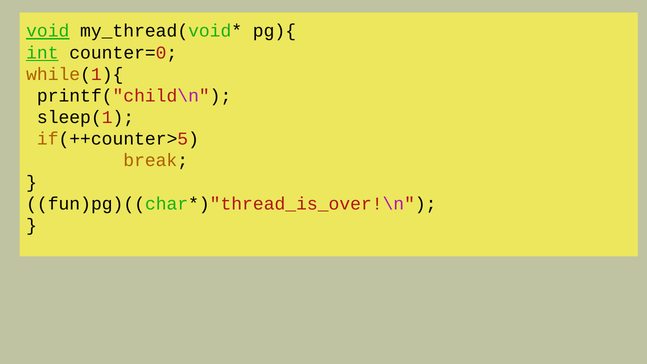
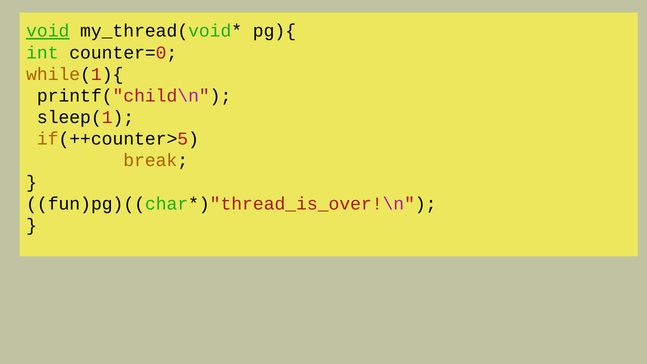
int underline: present -> none (42, 53)
